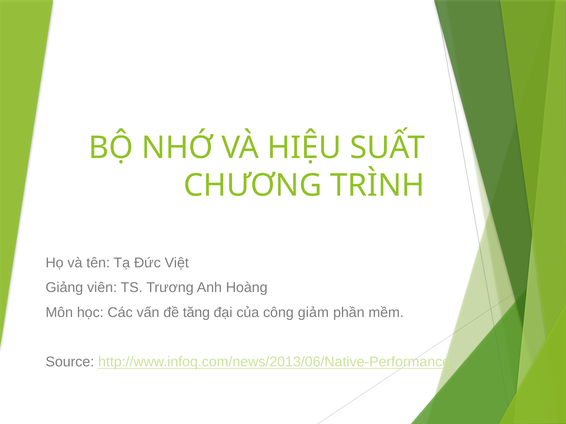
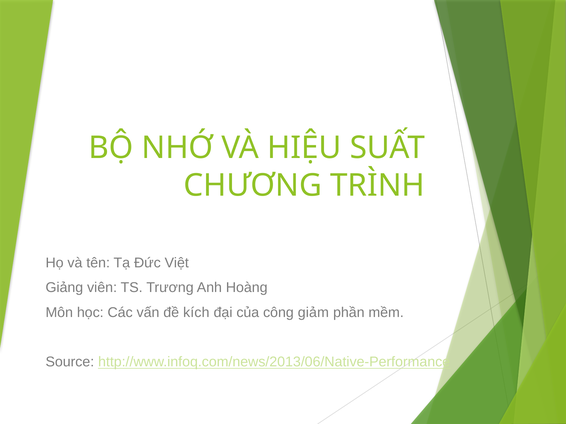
tăng: tăng -> kích (196, 313)
